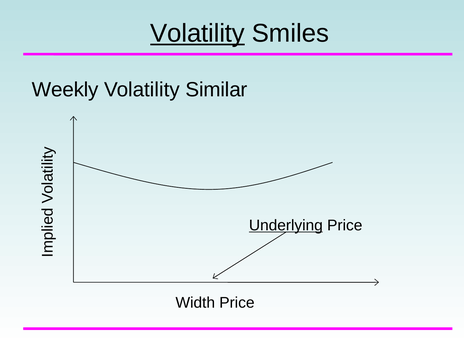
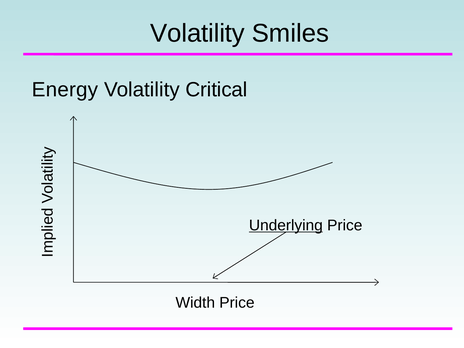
Volatility underline: present -> none (198, 33)
Weekly: Weekly -> Energy (65, 90)
Similar: Similar -> Critical (216, 90)
